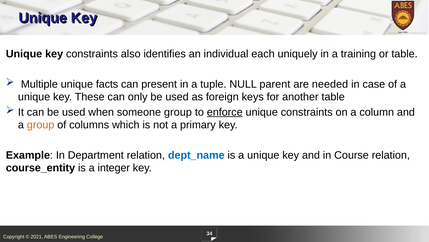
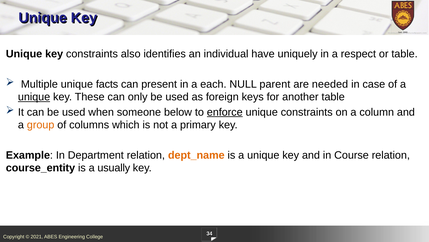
each: each -> have (263, 54)
training: training -> respect (358, 54)
tuple: tuple -> each (213, 84)
unique underline: none -> present (34, 97)
someone group: group -> below (178, 112)
dept_name colour: blue -> orange (196, 155)
integer: integer -> usually (114, 168)
